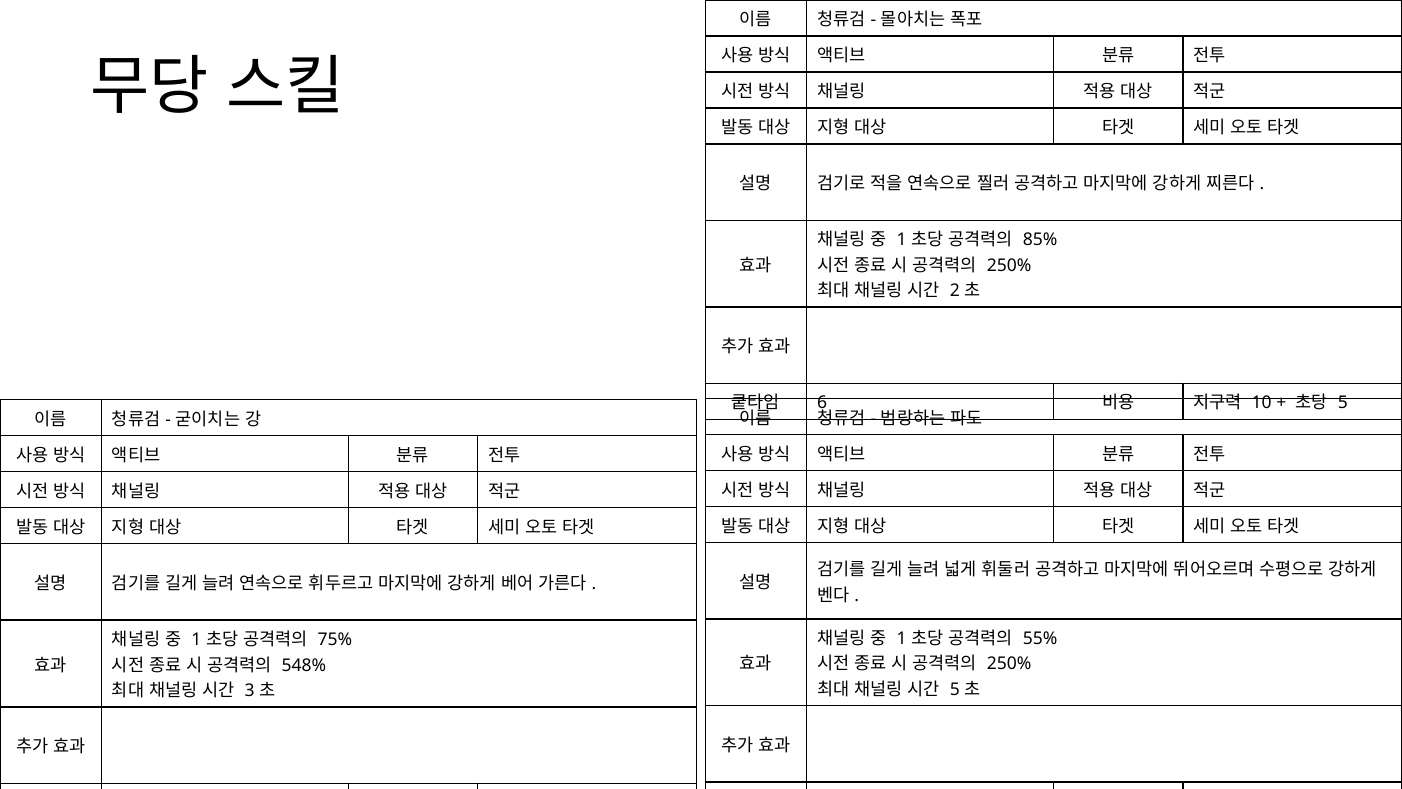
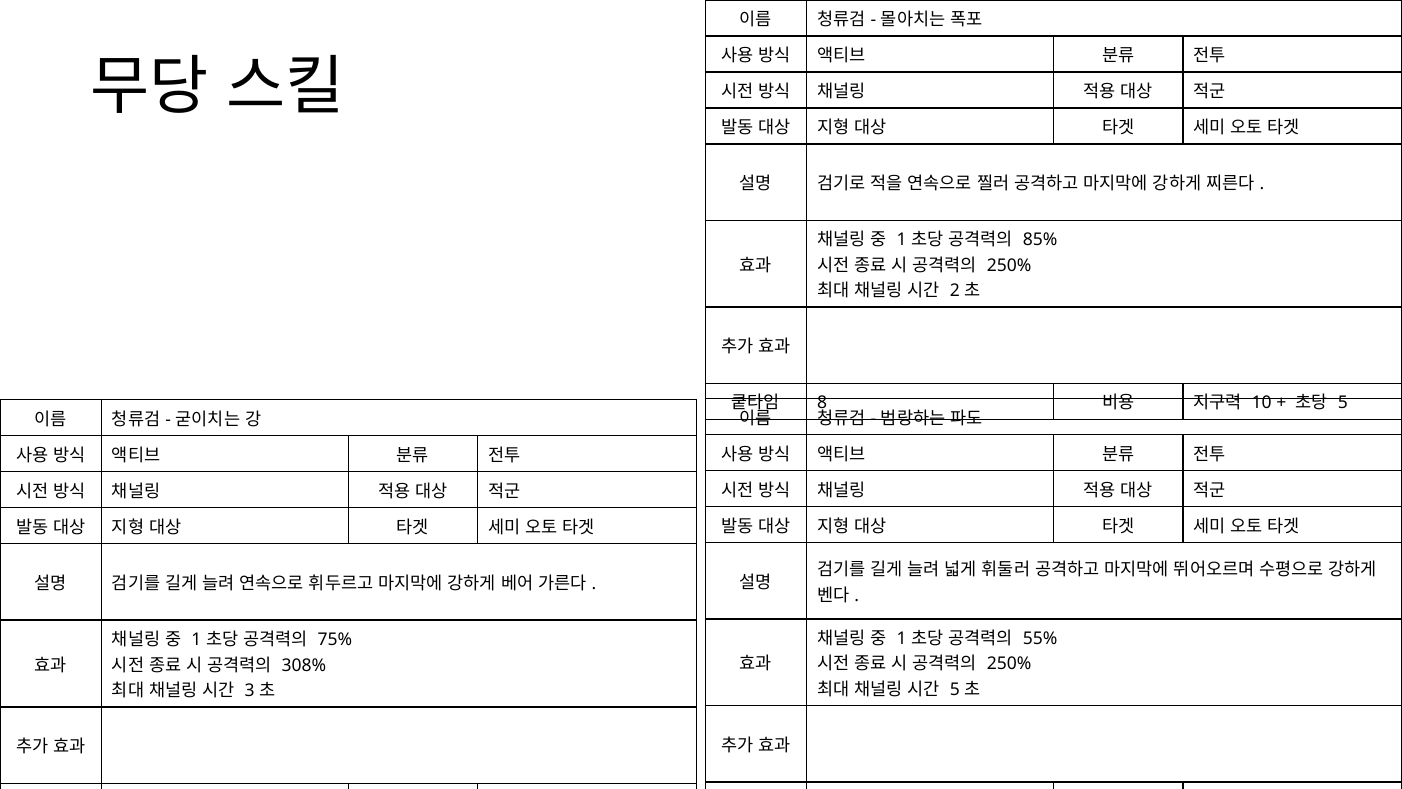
6: 6 -> 8 (822, 402)
548%: 548% -> 308% (304, 665)
